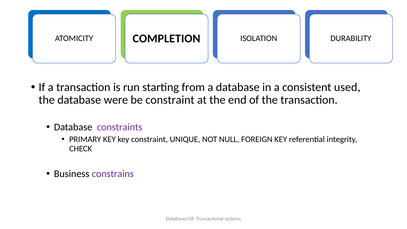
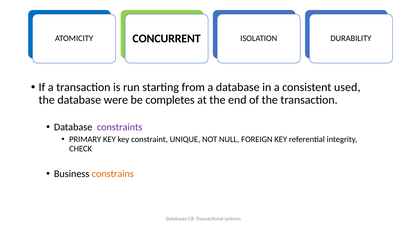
COMPLETION: COMPLETION -> CONCURRENT (167, 38)
be constraint: constraint -> completes (170, 100)
constrains colour: purple -> orange (113, 174)
